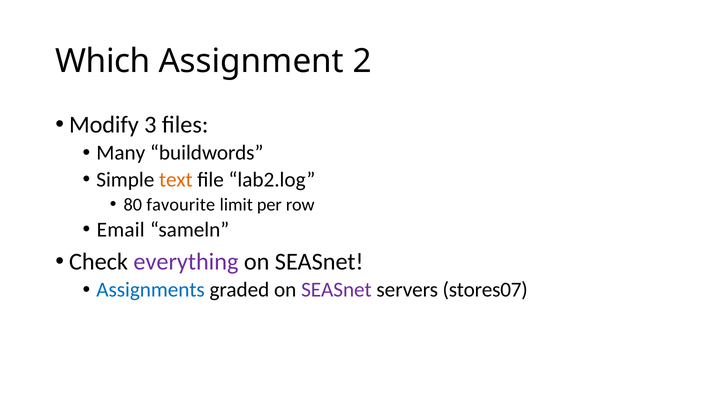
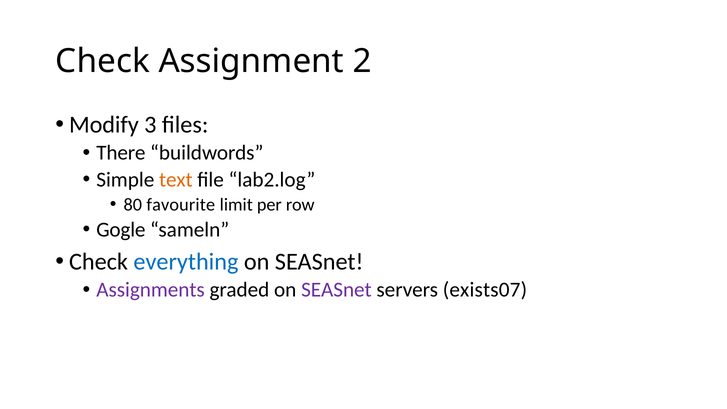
Which: Which -> Check (103, 61)
Many: Many -> There (121, 153)
Email: Email -> Gogle (121, 230)
everything colour: purple -> blue (186, 262)
Assignments colour: blue -> purple (151, 290)
stores07: stores07 -> exists07 (485, 290)
